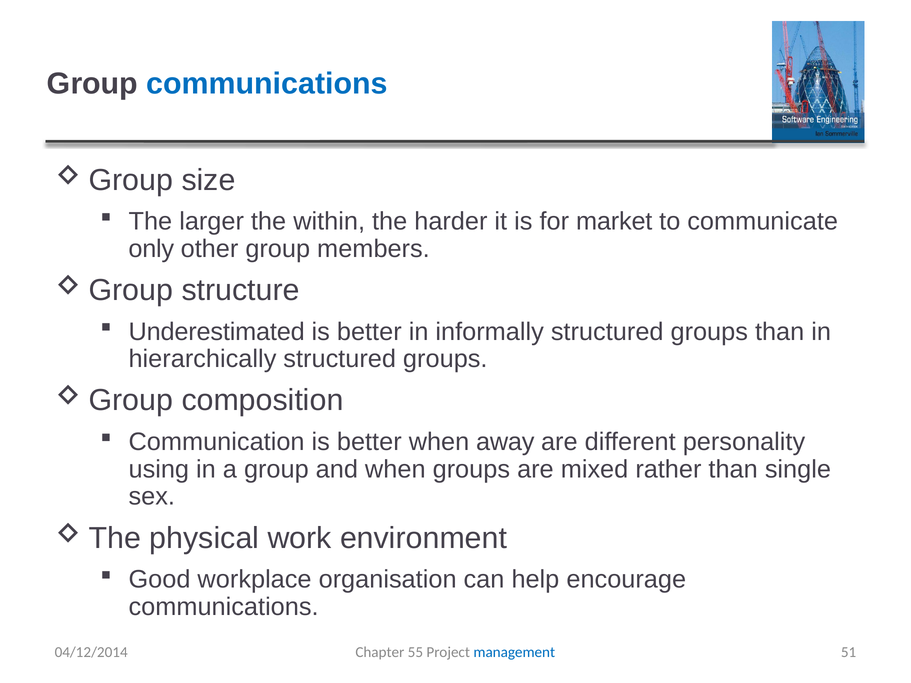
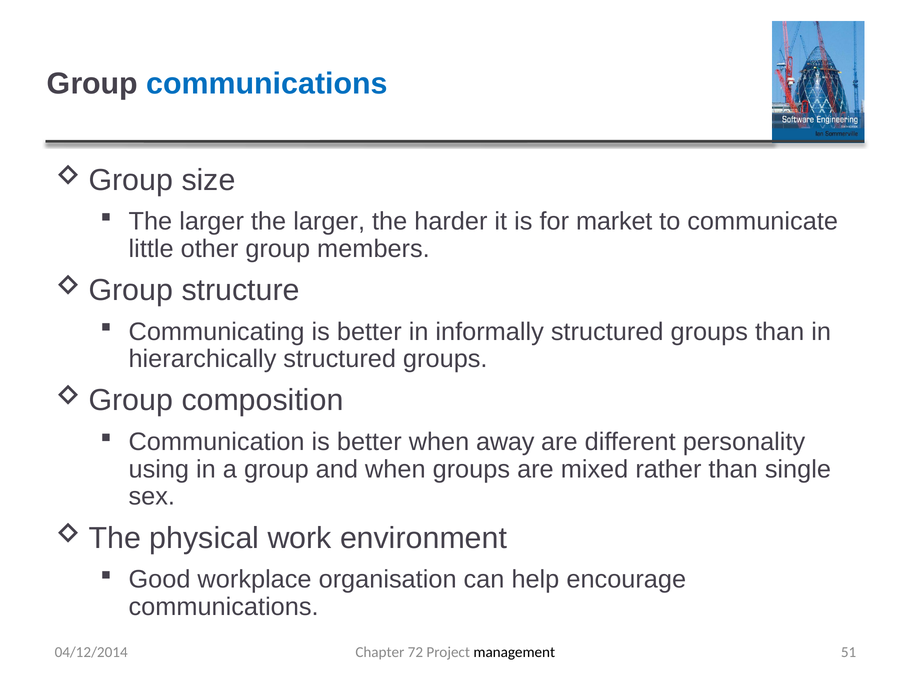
larger the within: within -> larger (329, 222)
only: only -> little (151, 249)
Underestimated: Underestimated -> Communicating (217, 332)
55: 55 -> 72 (415, 652)
management colour: blue -> black (514, 652)
